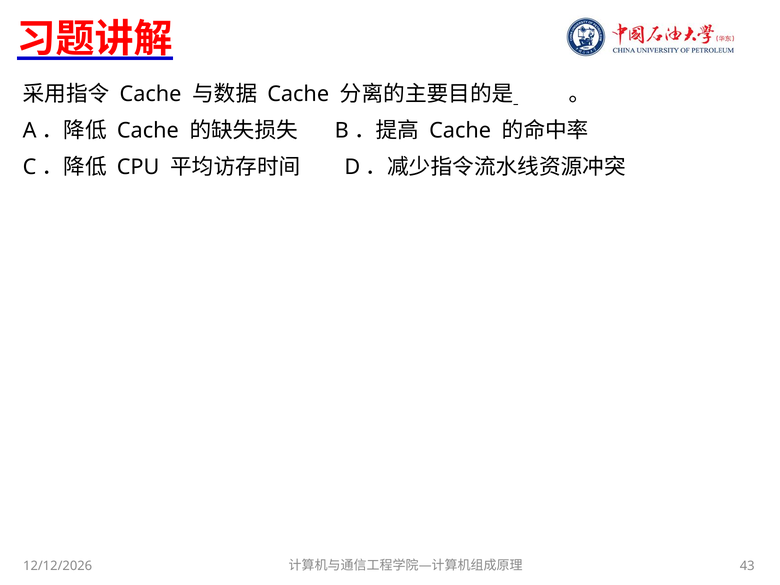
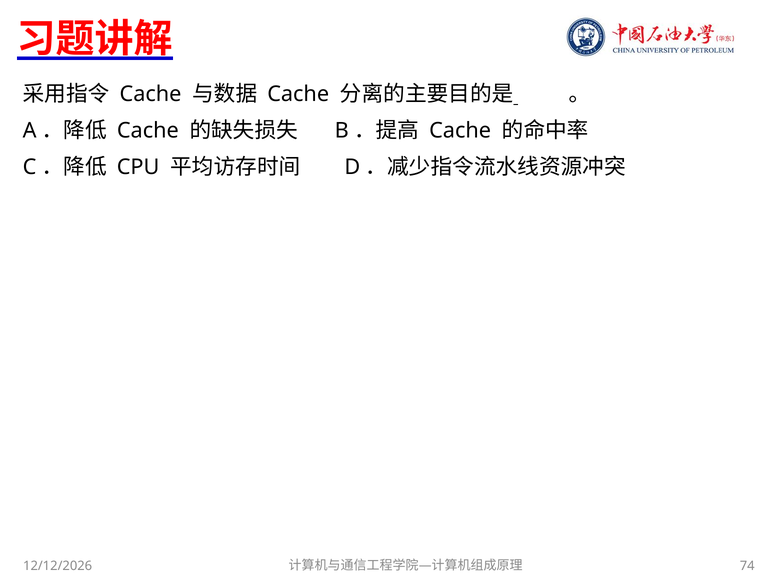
43: 43 -> 74 (747, 566)
